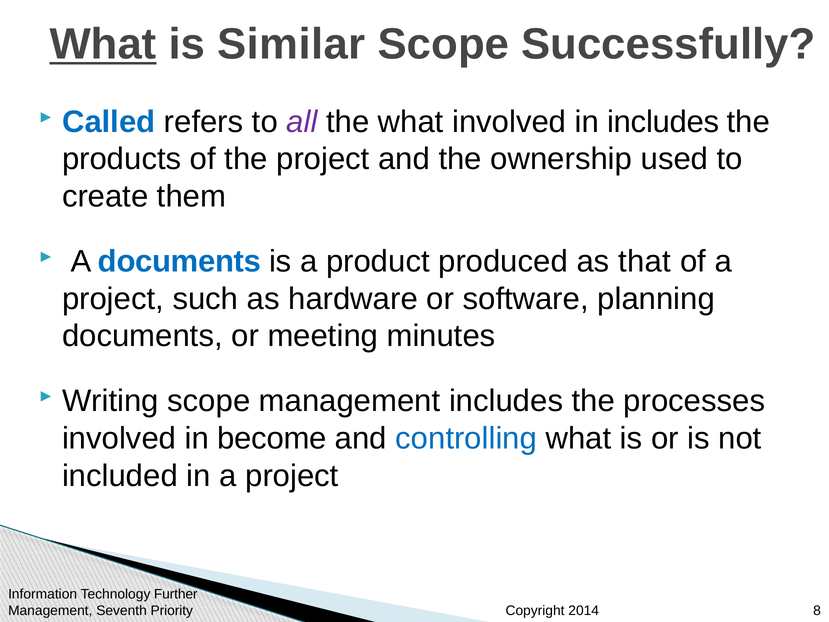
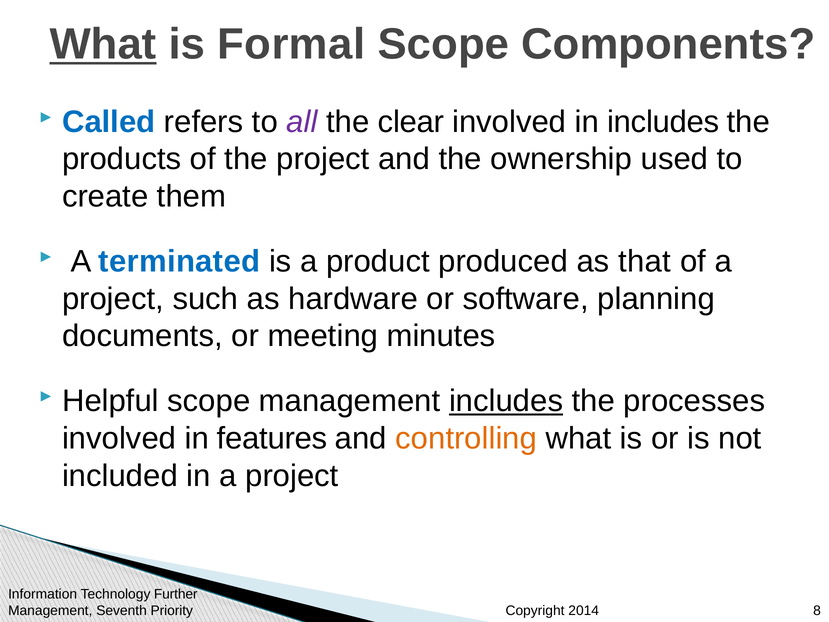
Similar: Similar -> Formal (291, 45)
Successfully: Successfully -> Components (668, 45)
the what: what -> clear (411, 122)
A documents: documents -> terminated (179, 261)
Writing: Writing -> Helpful (110, 401)
includes underline: none -> present (506, 401)
become: become -> features (272, 438)
controlling colour: blue -> orange (466, 438)
